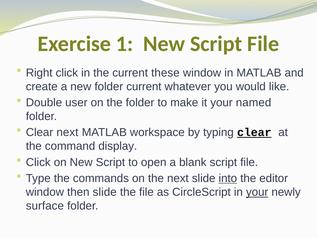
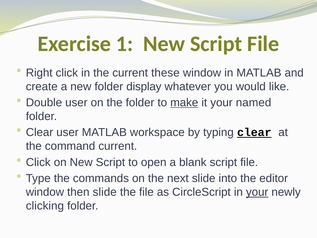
folder current: current -> display (144, 86)
make underline: none -> present (184, 102)
Clear next: next -> user (67, 132)
command display: display -> current (118, 146)
into underline: present -> none (228, 178)
surface: surface -> clicking (45, 206)
